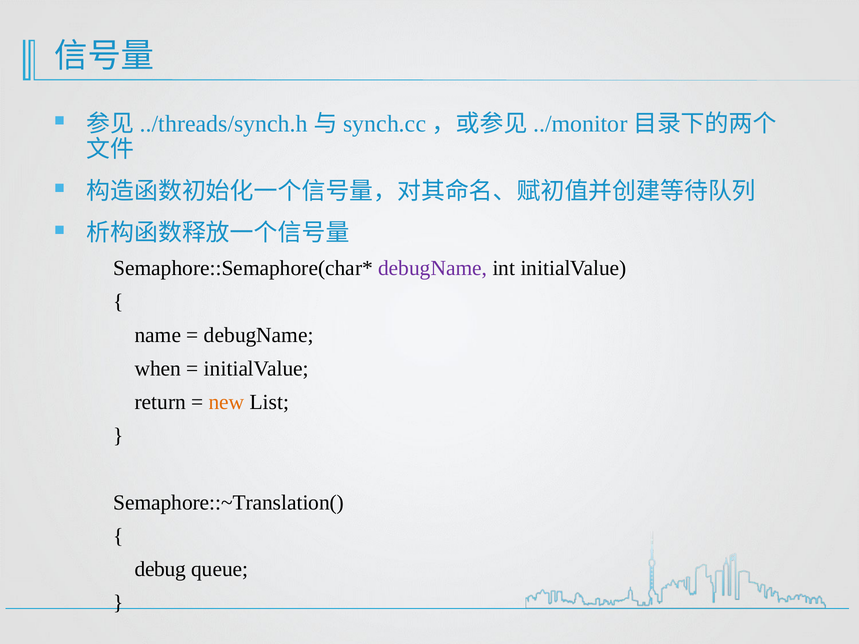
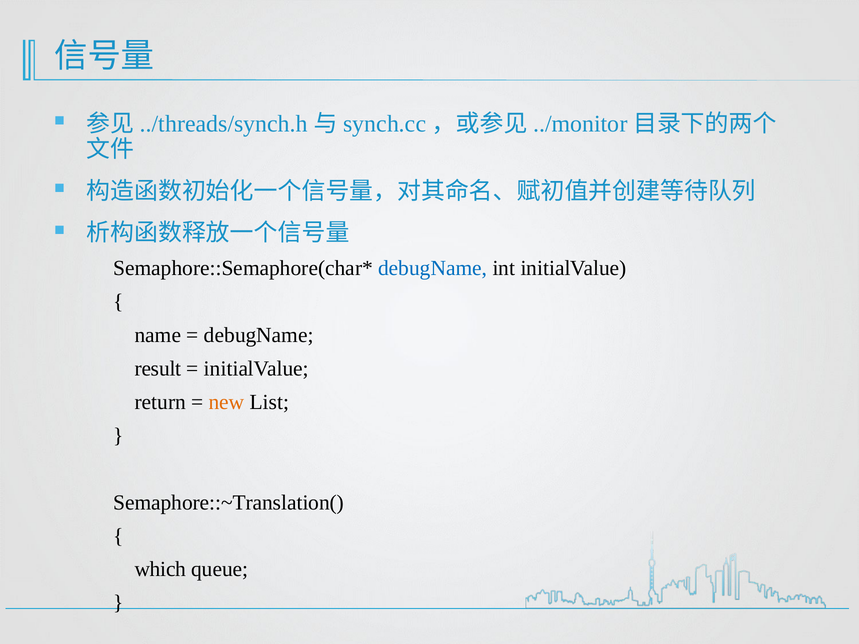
debugName colour: purple -> blue (433, 268)
when: when -> result (158, 369)
debug: debug -> which (160, 570)
